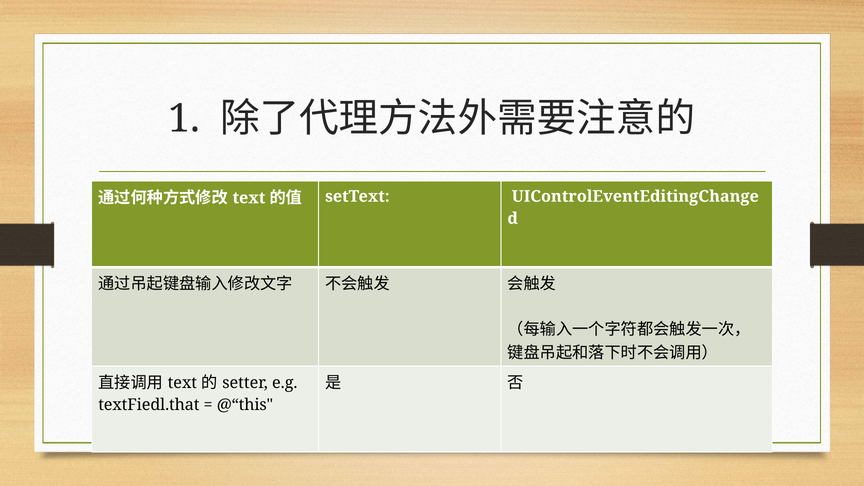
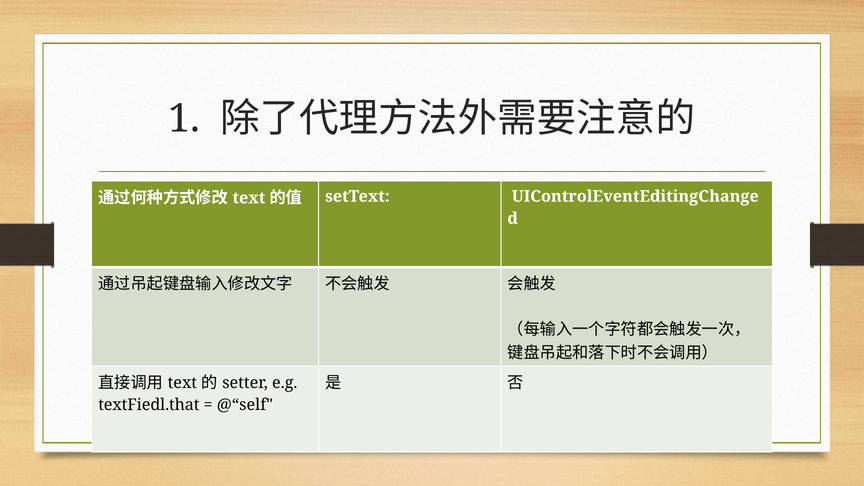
@“this: @“this -> @“self (245, 405)
